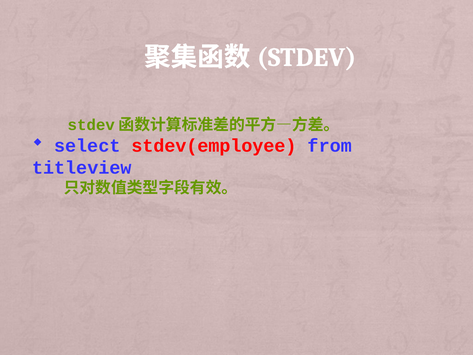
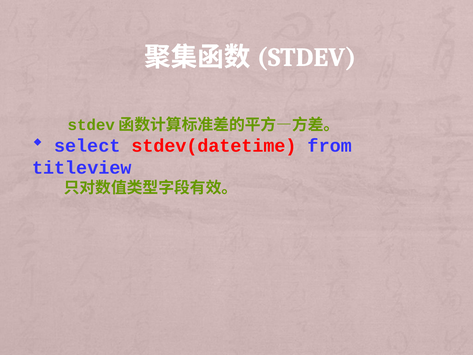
stdev(employee: stdev(employee -> stdev(datetime (214, 146)
